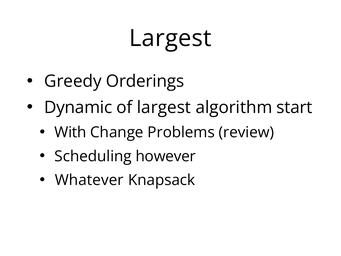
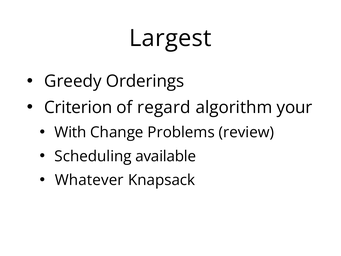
Dynamic: Dynamic -> Criterion (78, 107)
of largest: largest -> regard (164, 107)
start: start -> your (294, 107)
however: however -> available (166, 156)
